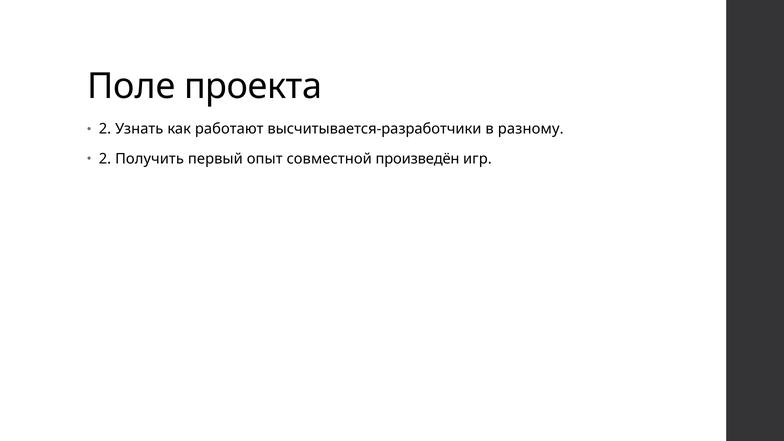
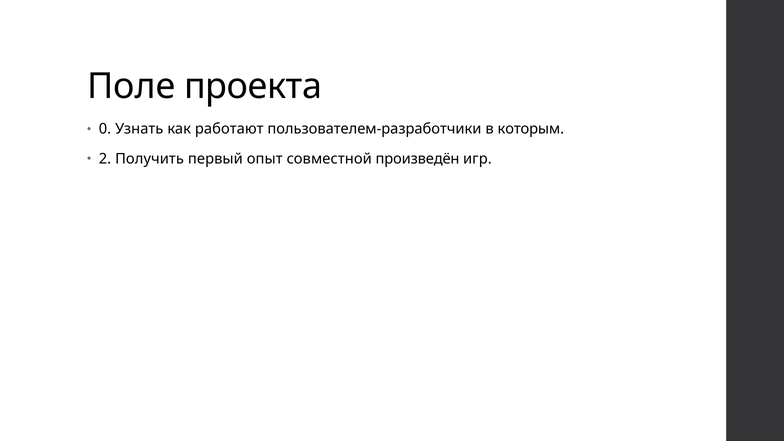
2: 2 -> 0 (105, 129)
высчитывается-разработчики: высчитывается-разработчики -> пользователем-разработчики (374, 129)
разному: разному -> которым (531, 129)
